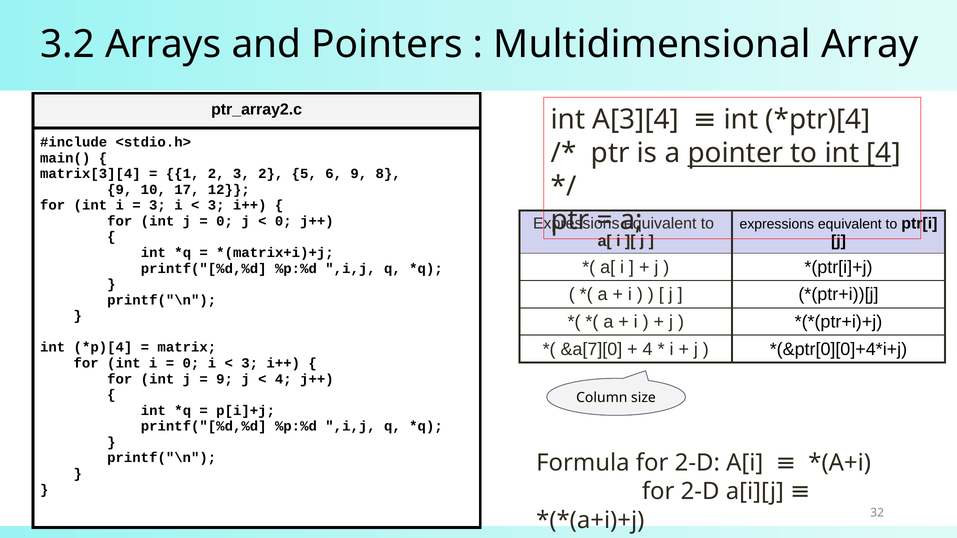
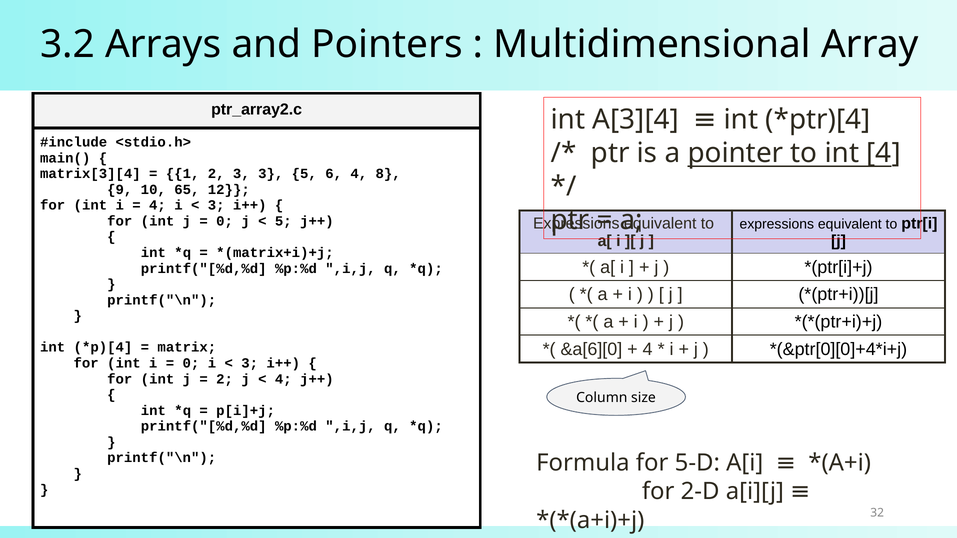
3 2: 2 -> 3 (271, 174)
6 9: 9 -> 4 (359, 174)
17: 17 -> 65 (187, 190)
3: 3 -> 4 (157, 205)
0: 0 -> 5 (283, 221)
&a[7][0: &a[7][0 -> &a[6][0 (591, 349)
9: 9 -> 2 (225, 379)
Formula for 2-D: 2-D -> 5-D (697, 463)
